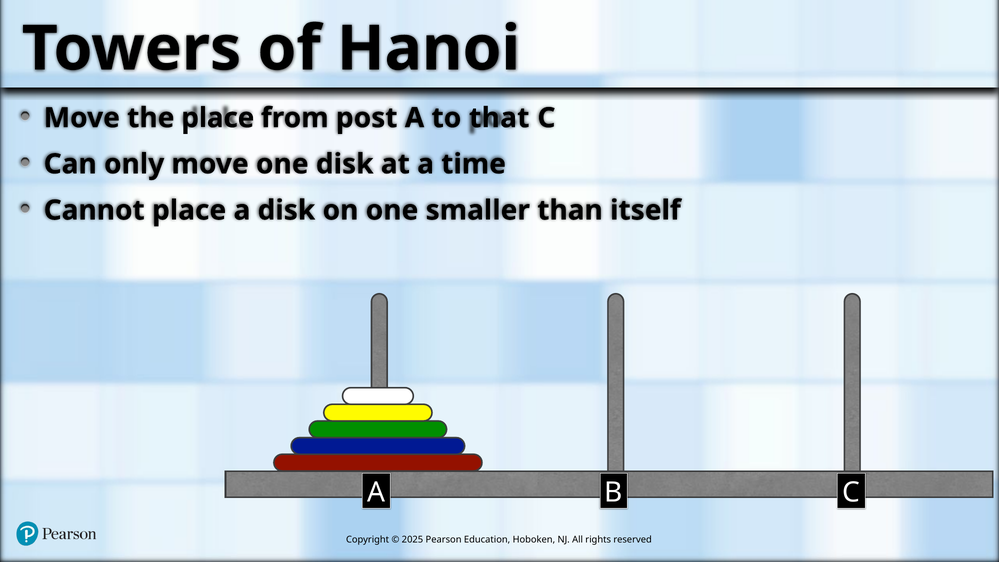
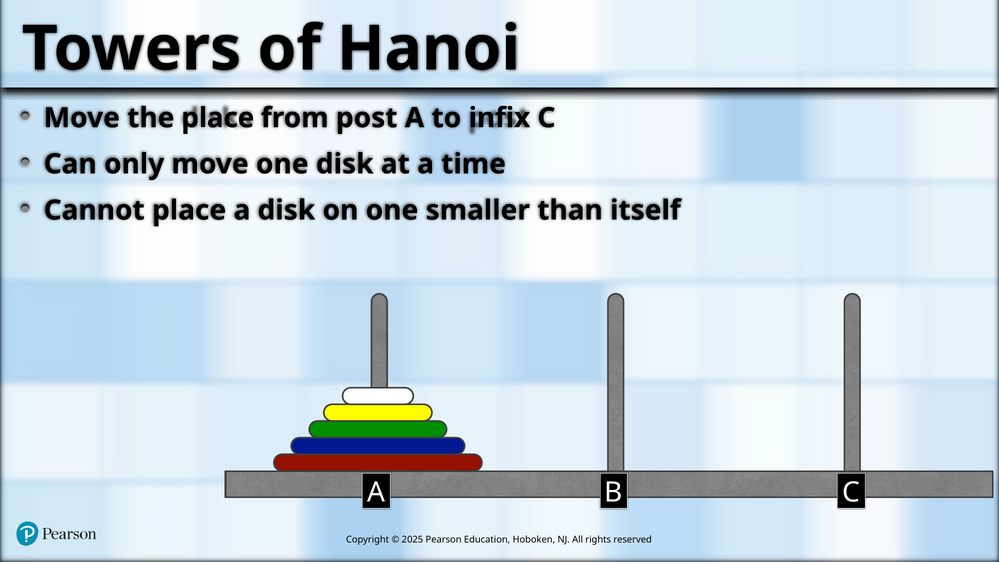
that: that -> infix (499, 118)
